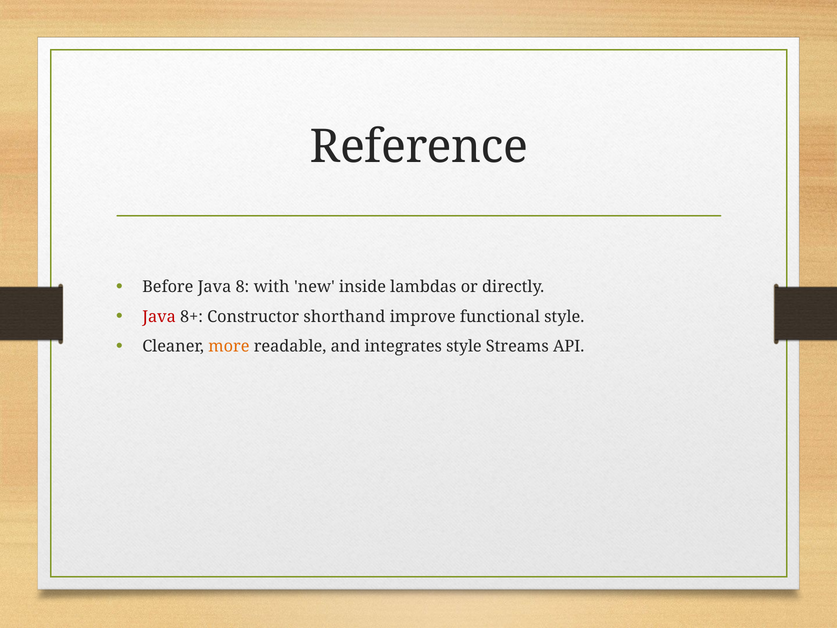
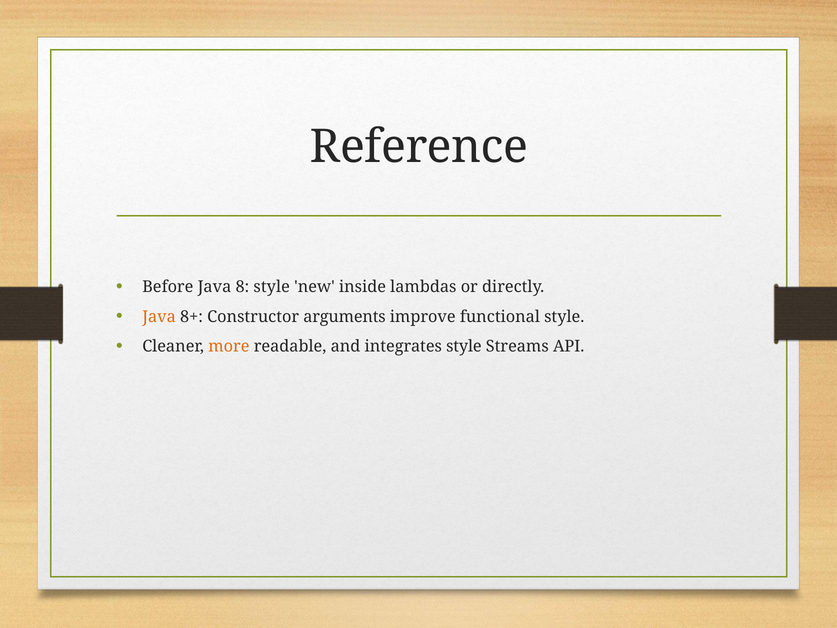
8 with: with -> style (272, 287)
Java colour: red -> orange (159, 317)
shorthand: shorthand -> arguments (345, 317)
